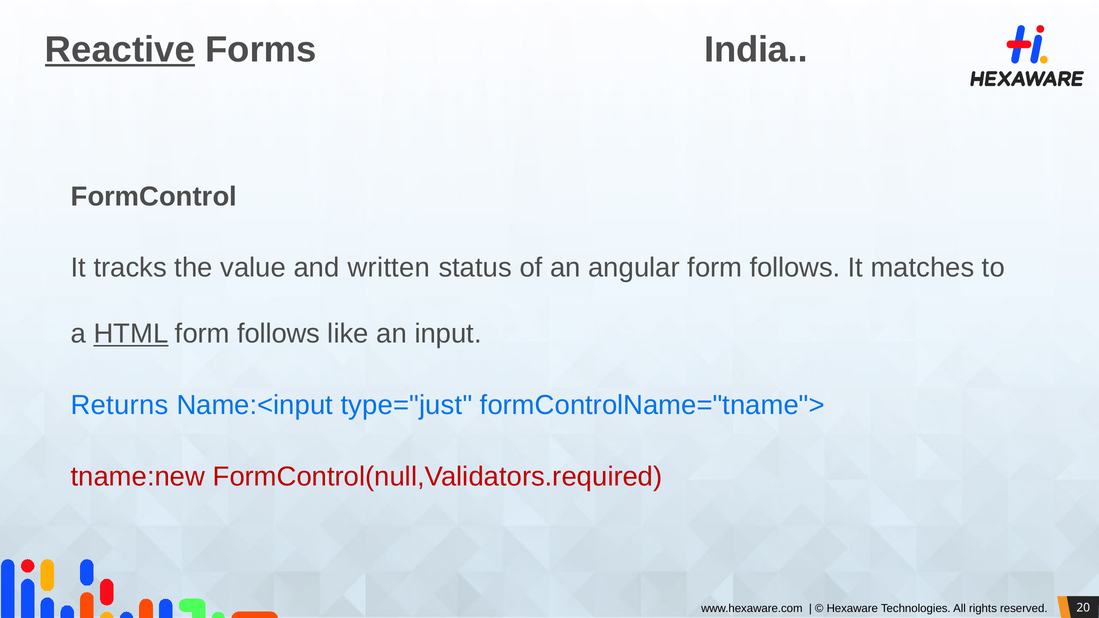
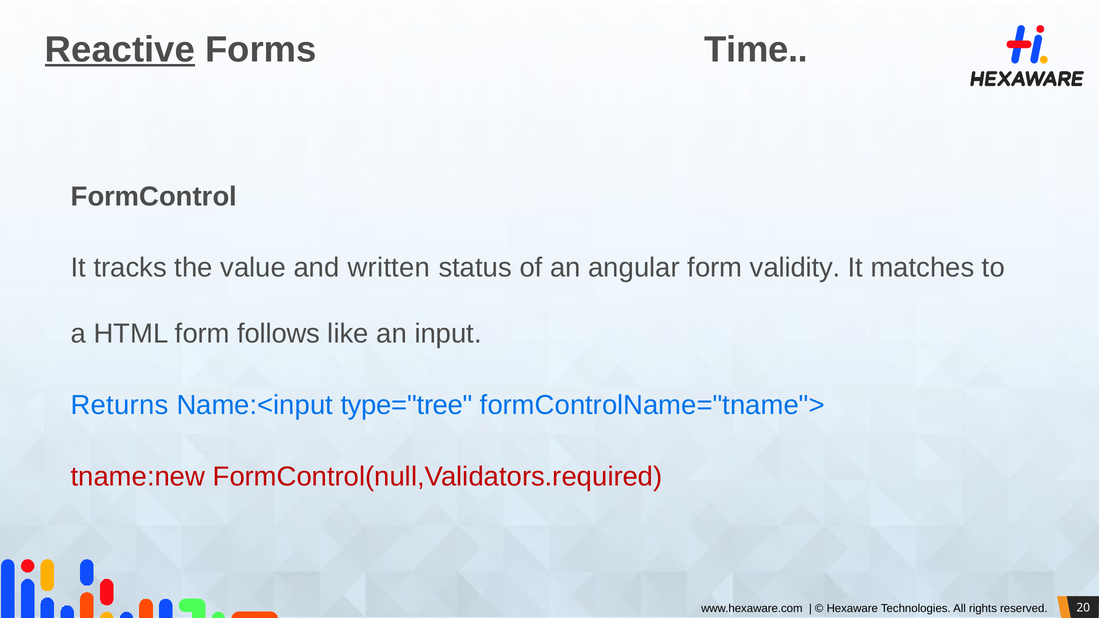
India: India -> Time (756, 50)
angular form follows: follows -> validity (795, 268)
HTML underline: present -> none (131, 334)
type="just: type="just -> type="tree (407, 405)
